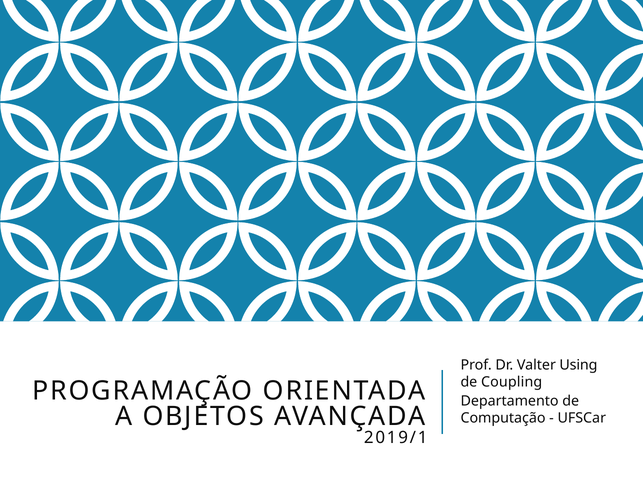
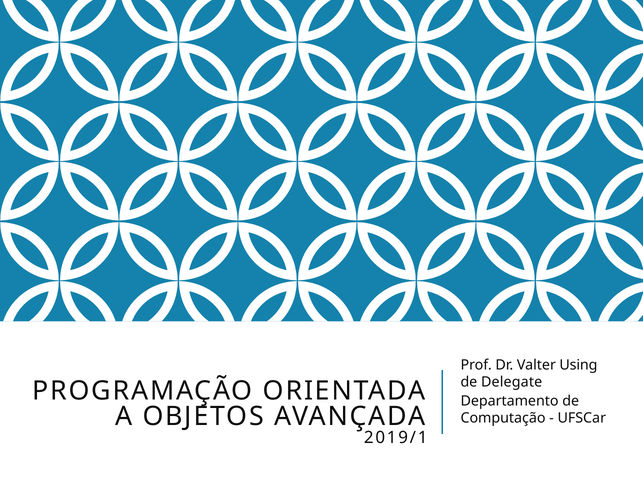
Coupling: Coupling -> Delegate (512, 382)
